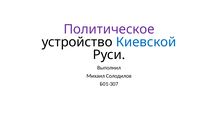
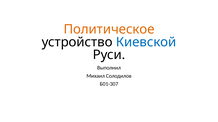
Политическое colour: purple -> orange (109, 29)
